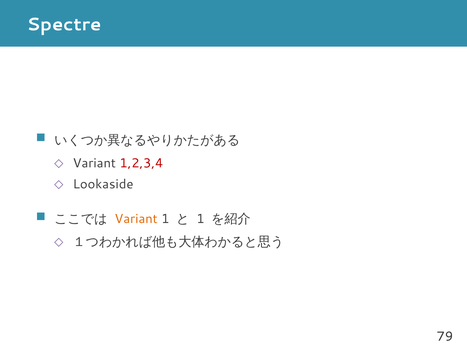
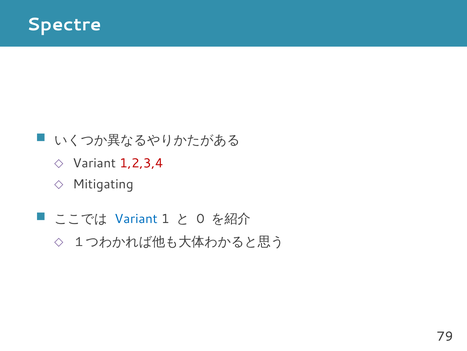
Lookaside: Lookaside -> Mitigating (103, 184)
Variant colour: orange -> blue (136, 218)
1: 1 -> 0 (201, 218)
